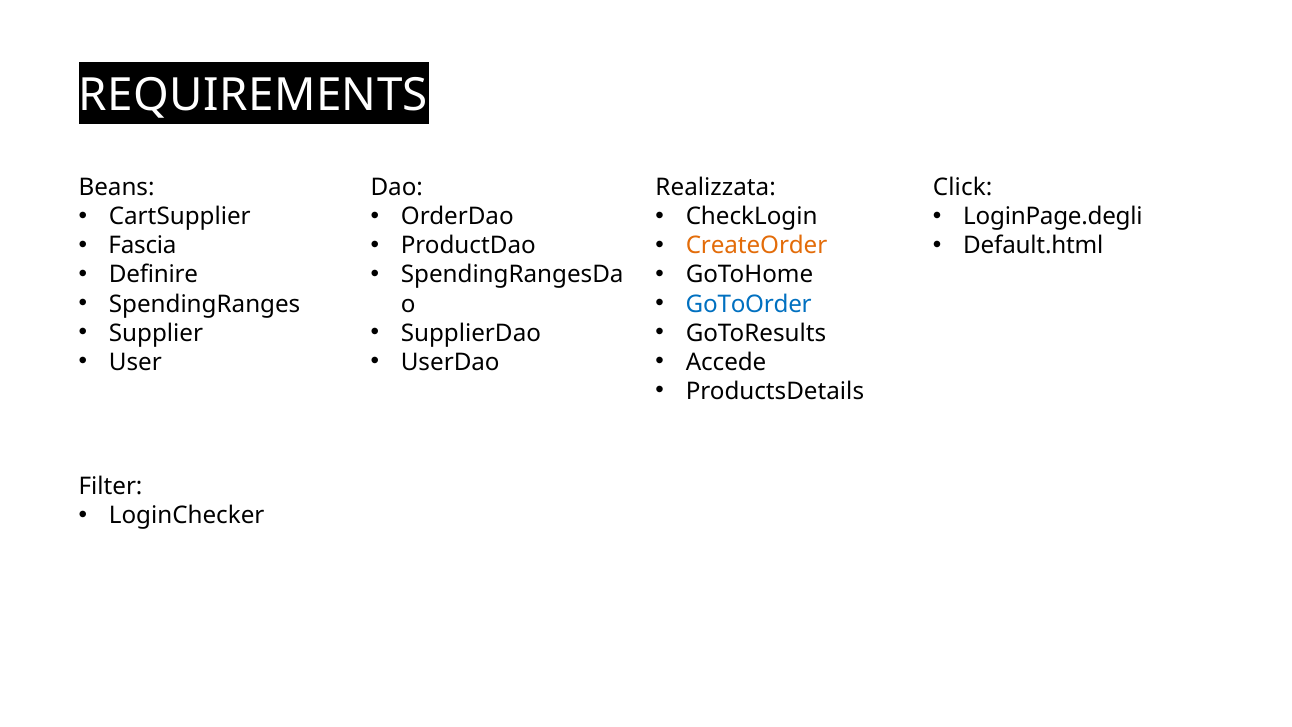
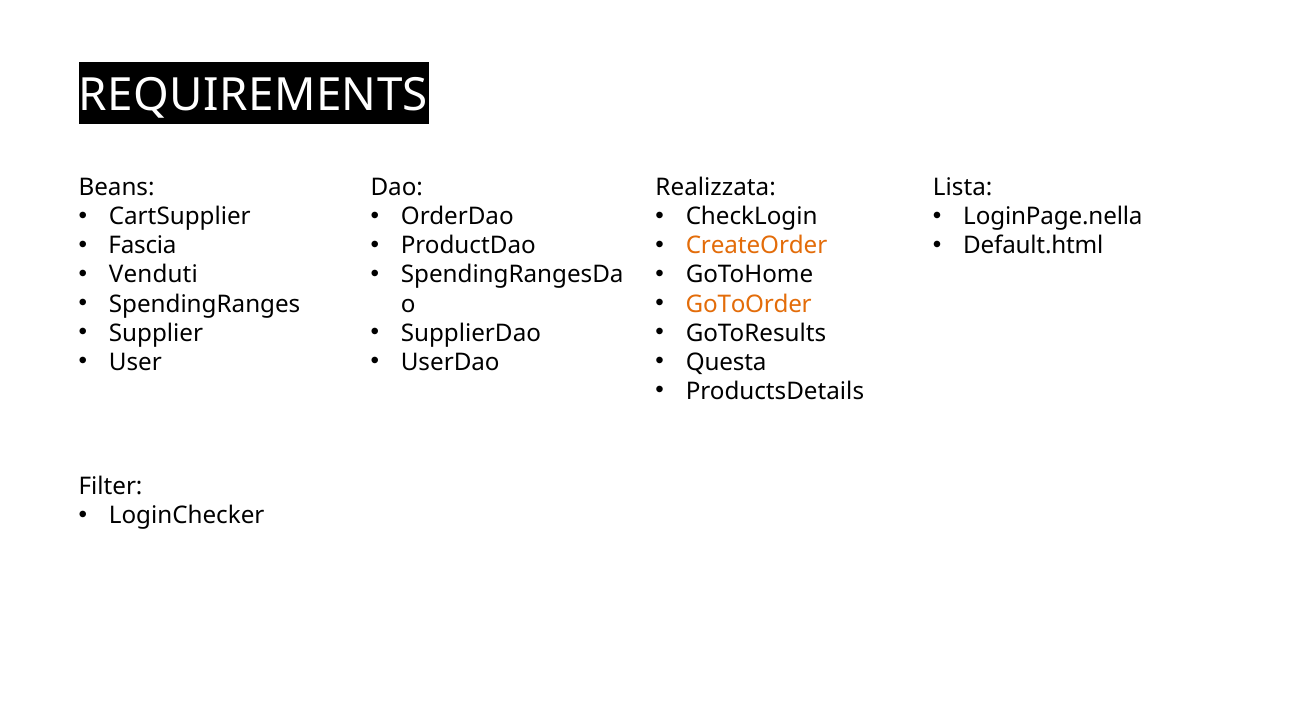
Click: Click -> Lista (963, 188)
LoginPage.degli: LoginPage.degli -> LoginPage.nella (1053, 217)
Definire: Definire -> Venduti (153, 275)
GoToOrder colour: blue -> orange (749, 304)
Accede: Accede -> Questa (726, 362)
